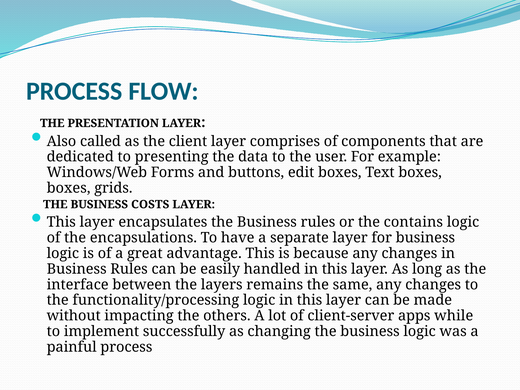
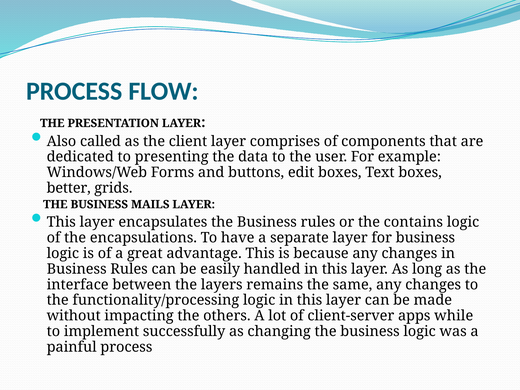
boxes: boxes -> better (69, 188)
COSTS: COSTS -> MAILS (150, 204)
